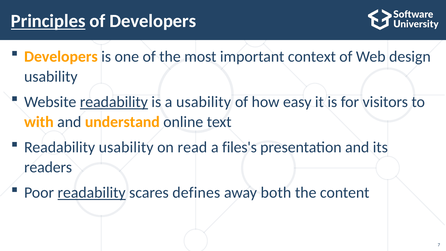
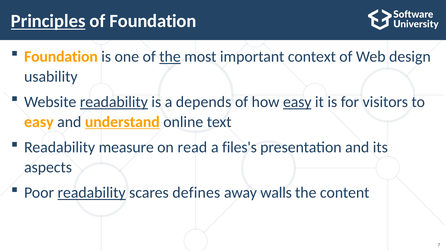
of Developers: Developers -> Foundation (153, 21)
Developers: Developers -> Foundation (61, 57)
the underline: none -> present (170, 57)
a usability: usability -> depends (204, 102)
easy underline: none -> present (297, 102)
with: with -> easy (39, 122)
understand underline: none -> present (122, 122)
Readability usability: usability -> measure (126, 147)
readers: readers -> aspects (48, 167)
both: both -> walls (276, 193)
